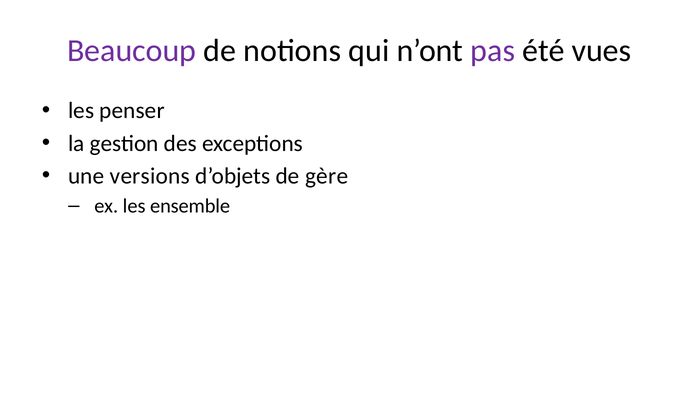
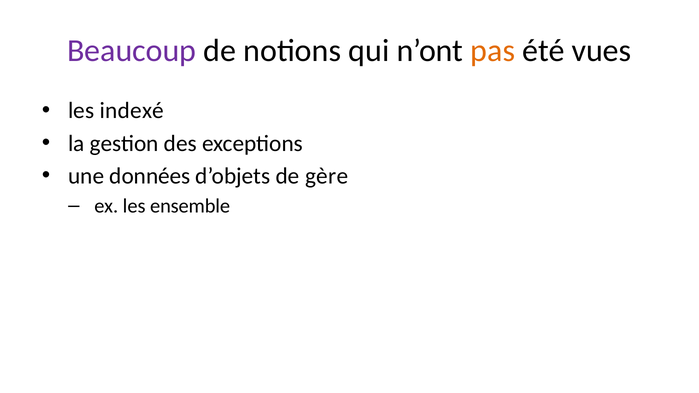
pas colour: purple -> orange (493, 51)
penser: penser -> indexé (132, 111)
versions: versions -> données (150, 176)
